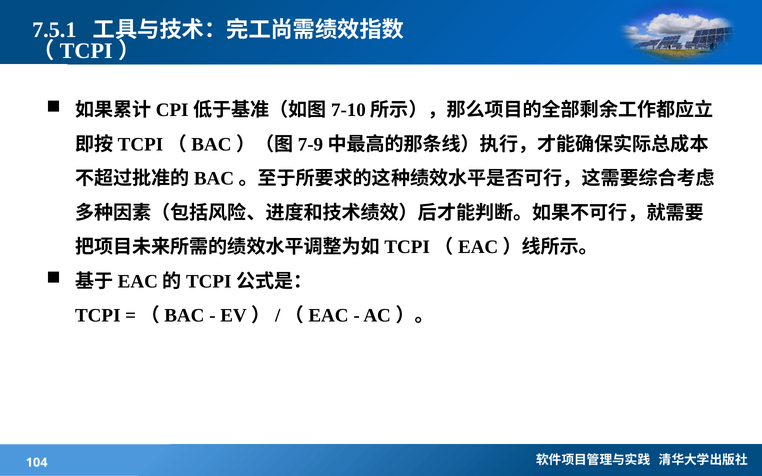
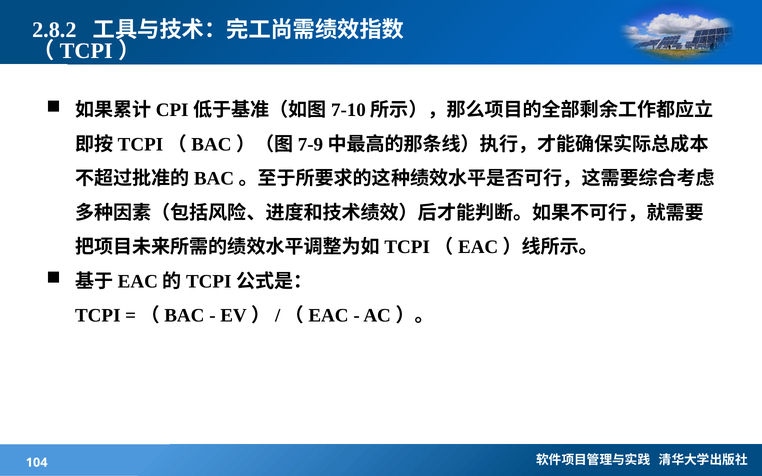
7.5.1: 7.5.1 -> 2.8.2 (54, 30)
